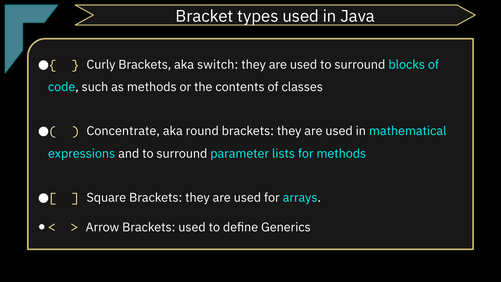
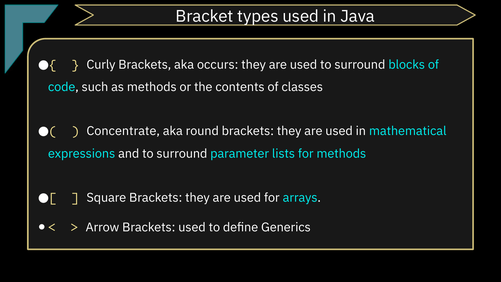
switch: switch -> occurs (218, 65)
